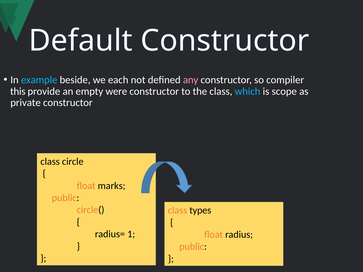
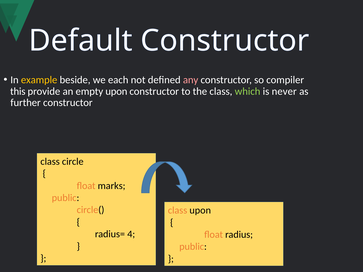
example colour: light blue -> yellow (39, 80)
empty were: were -> upon (116, 91)
which colour: light blue -> light green (248, 91)
scope: scope -> never (284, 91)
private: private -> further (26, 103)
class types: types -> upon (200, 211)
1: 1 -> 4 (131, 234)
